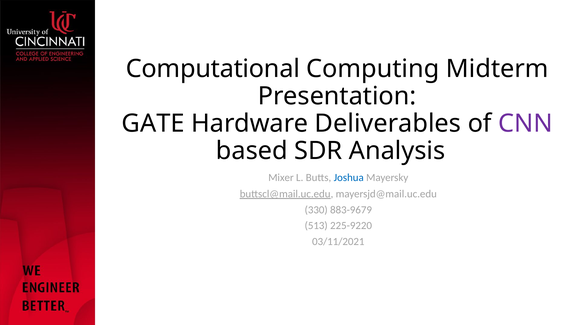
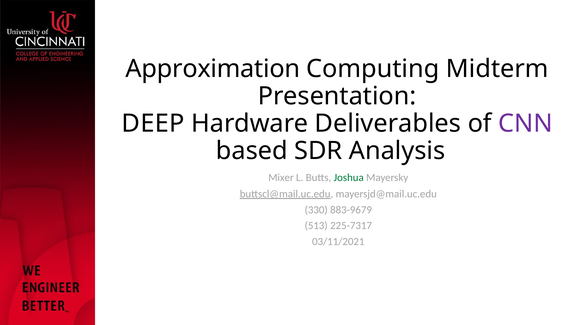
Computational: Computational -> Approximation (213, 69)
GATE: GATE -> DEEP (153, 124)
Joshua colour: blue -> green (349, 178)
225-9220: 225-9220 -> 225-7317 (351, 226)
